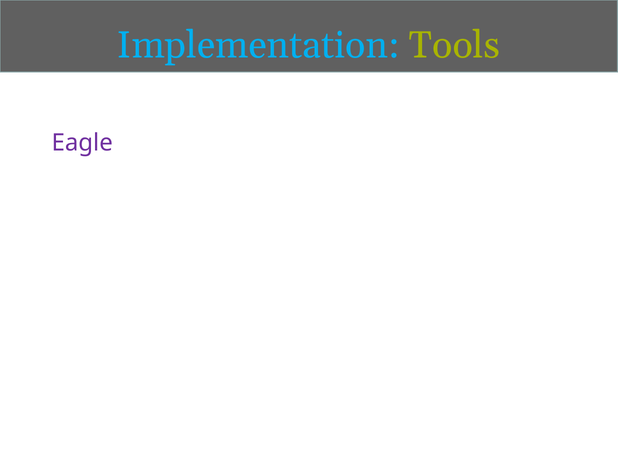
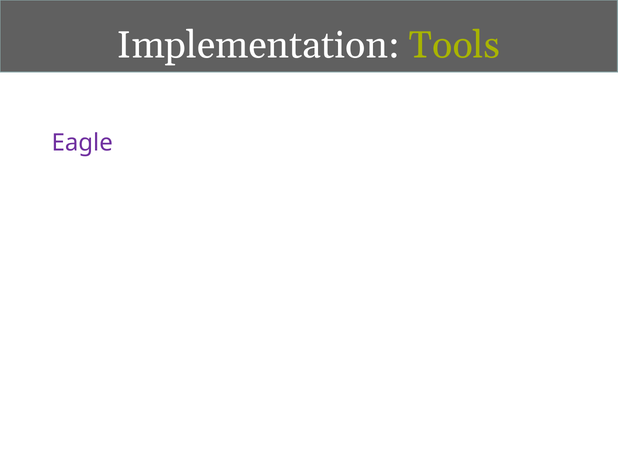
Implementation colour: light blue -> white (258, 45)
